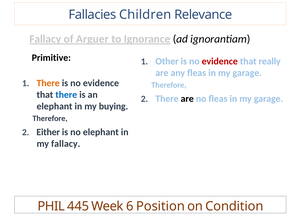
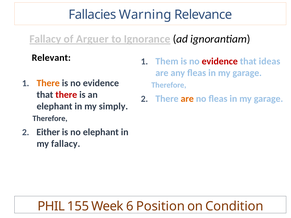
Children: Children -> Warning (145, 15)
Primitive: Primitive -> Relevant (51, 58)
Other: Other -> Them (167, 61)
really: really -> ideas (270, 61)
there colour: blue -> red (66, 95)
are colour: black -> orange (187, 99)
buying: buying -> simply (113, 106)
445: 445 -> 155 (78, 207)
